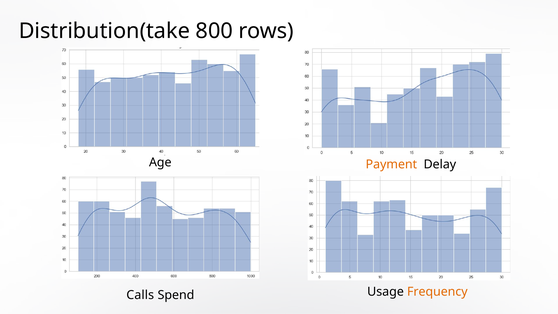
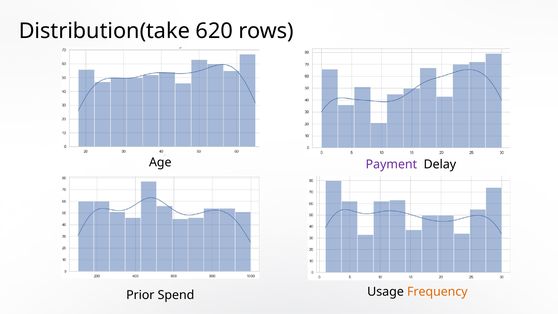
800: 800 -> 620 (214, 31)
Payment colour: orange -> purple (391, 164)
Calls: Calls -> Prior (140, 295)
